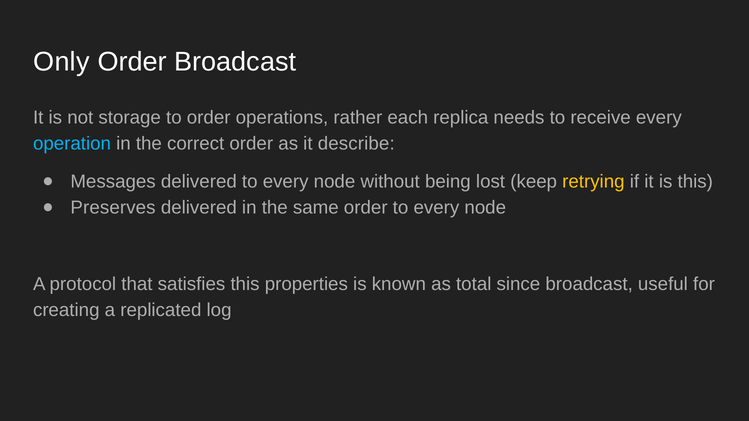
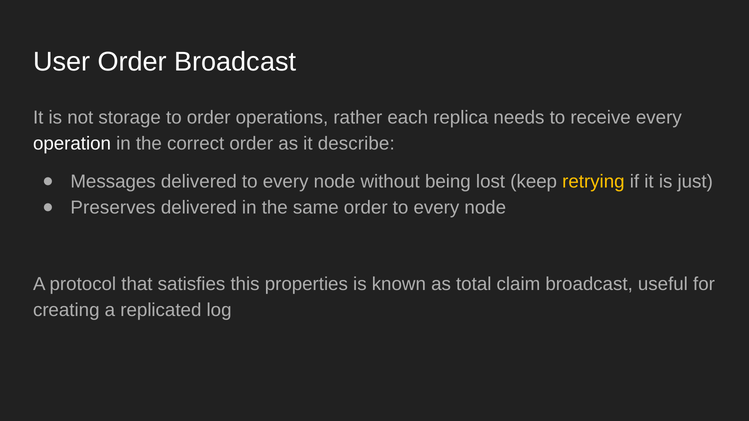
Only: Only -> User (62, 62)
operation colour: light blue -> white (72, 144)
is this: this -> just (695, 182)
since: since -> claim (518, 284)
